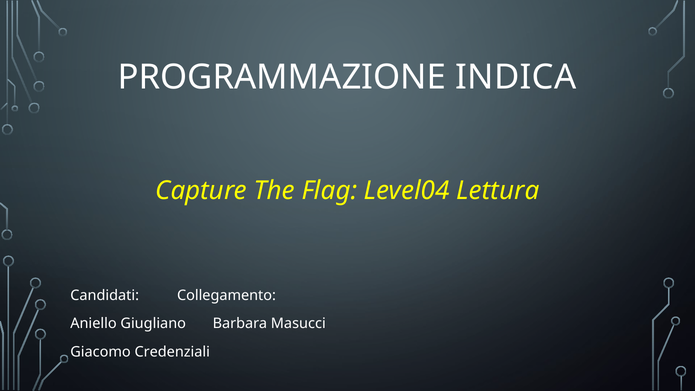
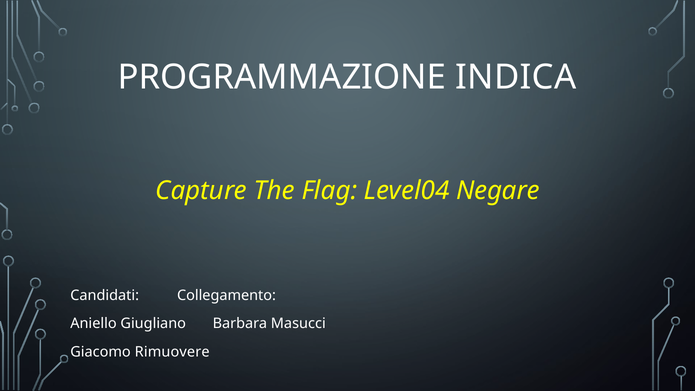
Lettura: Lettura -> Negare (498, 190)
Credenziali: Credenziali -> Rimuovere (172, 352)
